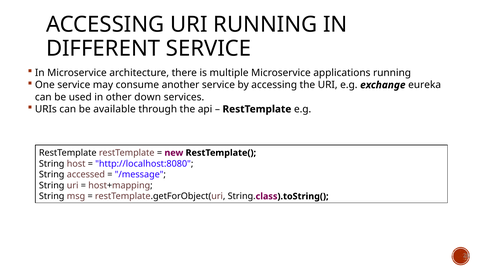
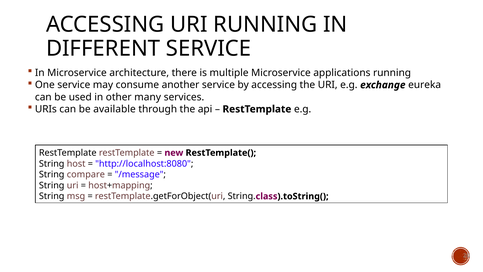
down: down -> many (148, 97)
accessed: accessed -> compare (86, 174)
